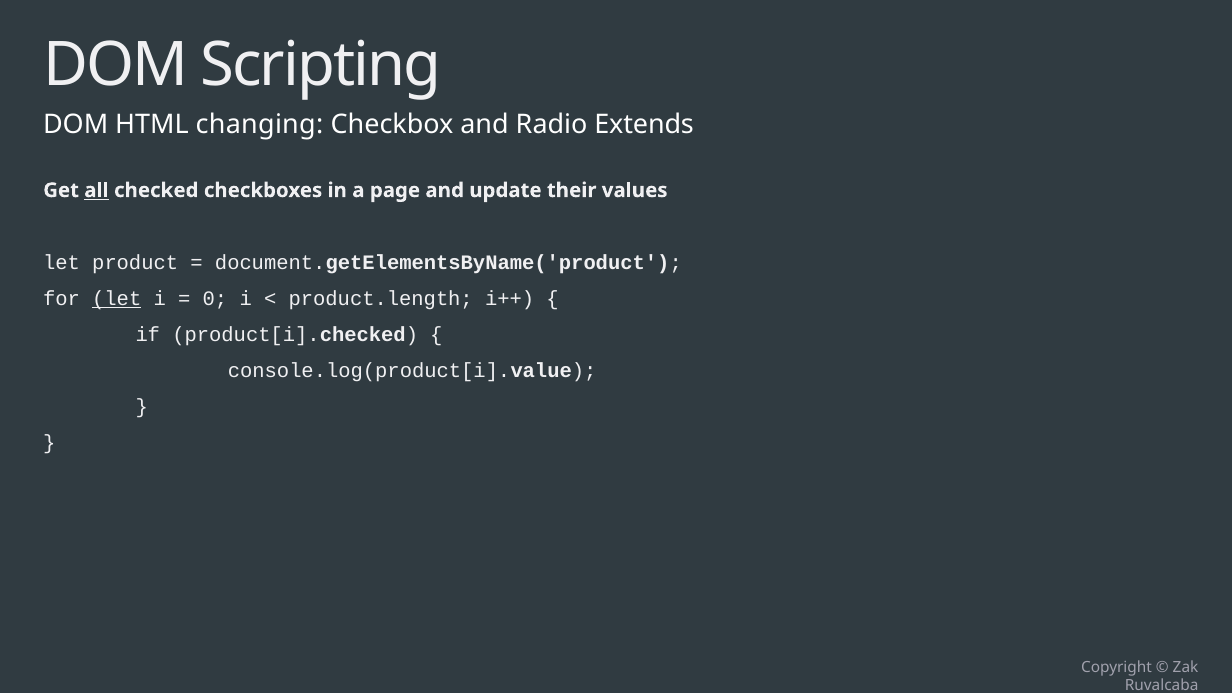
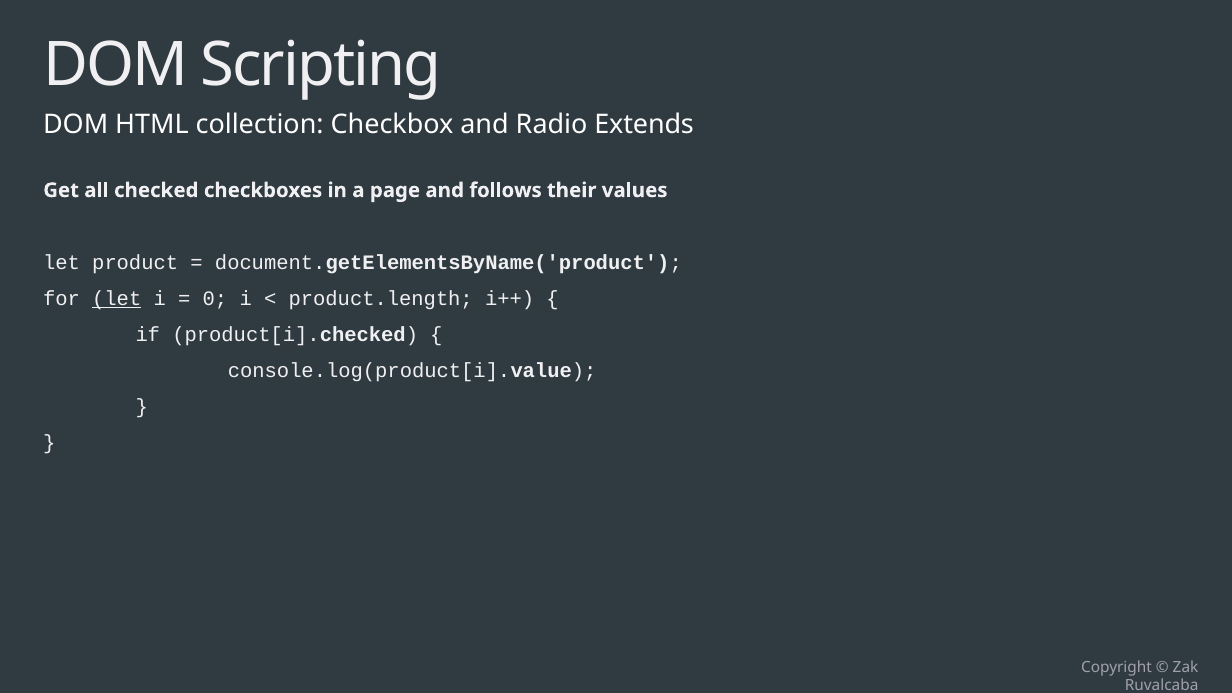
changing: changing -> collection (260, 124)
all underline: present -> none (96, 190)
update: update -> follows (505, 190)
